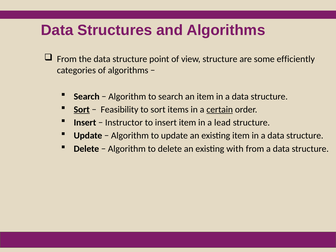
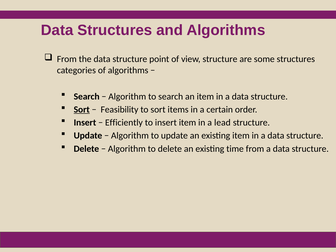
some efficiently: efficiently -> structures (296, 59)
certain underline: present -> none (220, 109)
Instructor: Instructor -> Efficiently (124, 123)
with: with -> time (235, 149)
